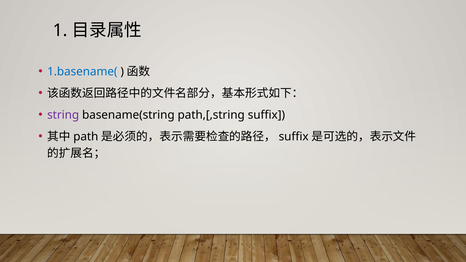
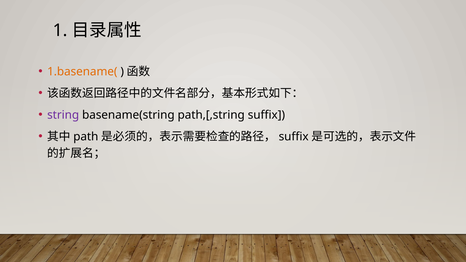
1.basename( colour: blue -> orange (82, 72)
